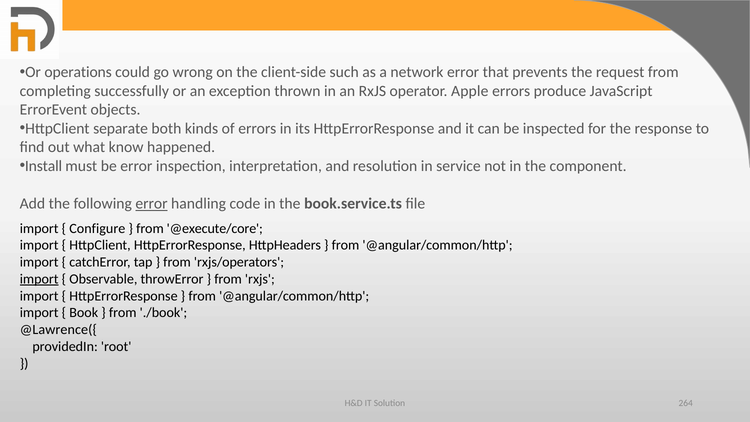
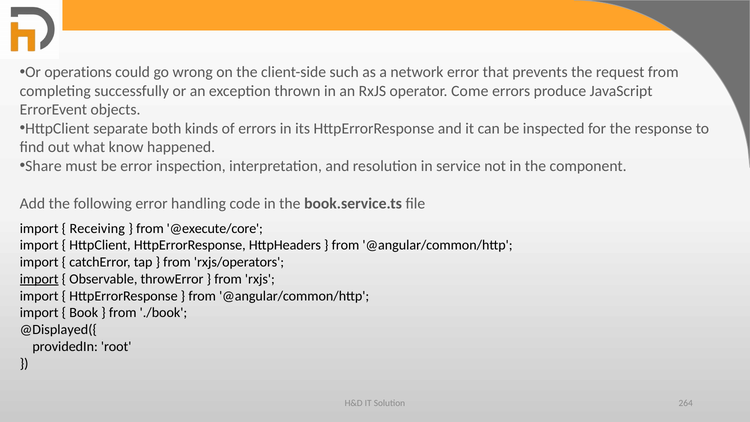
Apple: Apple -> Come (470, 91)
Install: Install -> Share (43, 166)
error underline: present -> none (152, 204)
Configure: Configure -> Receiving (97, 228)
@Lawrence({: @Lawrence({ -> @Displayed({ (58, 330)
